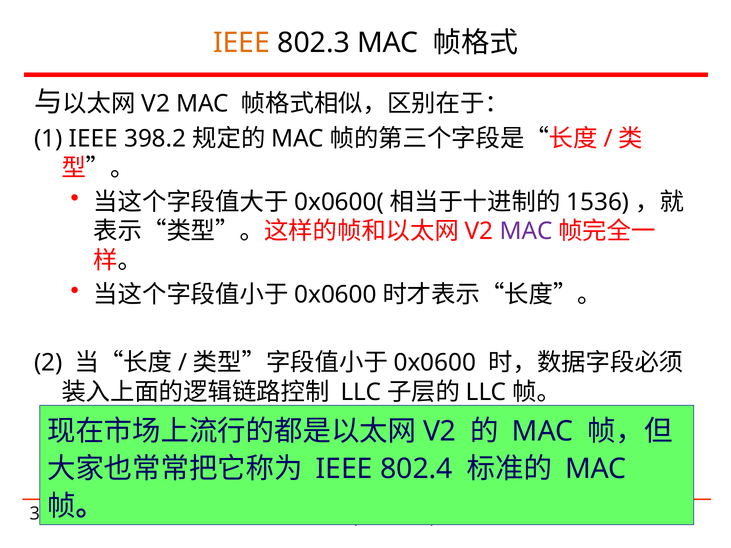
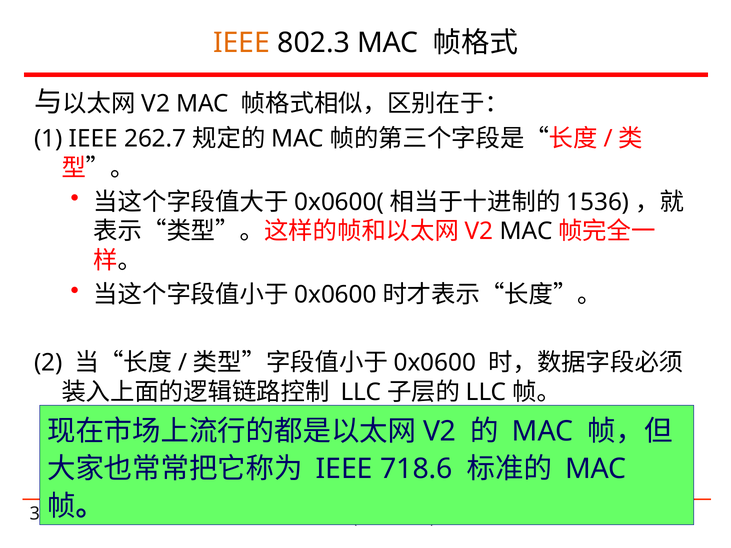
398.2: 398.2 -> 262.7 (155, 139)
MAC colour: purple -> black (526, 232)
802.4: 802.4 -> 718.6 (416, 469)
